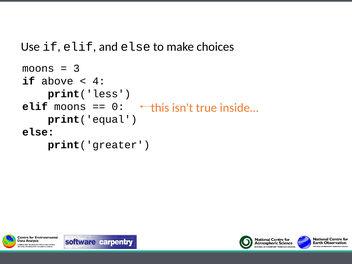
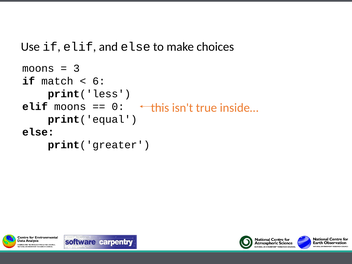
above: above -> match (57, 81)
4: 4 -> 6 (99, 81)
